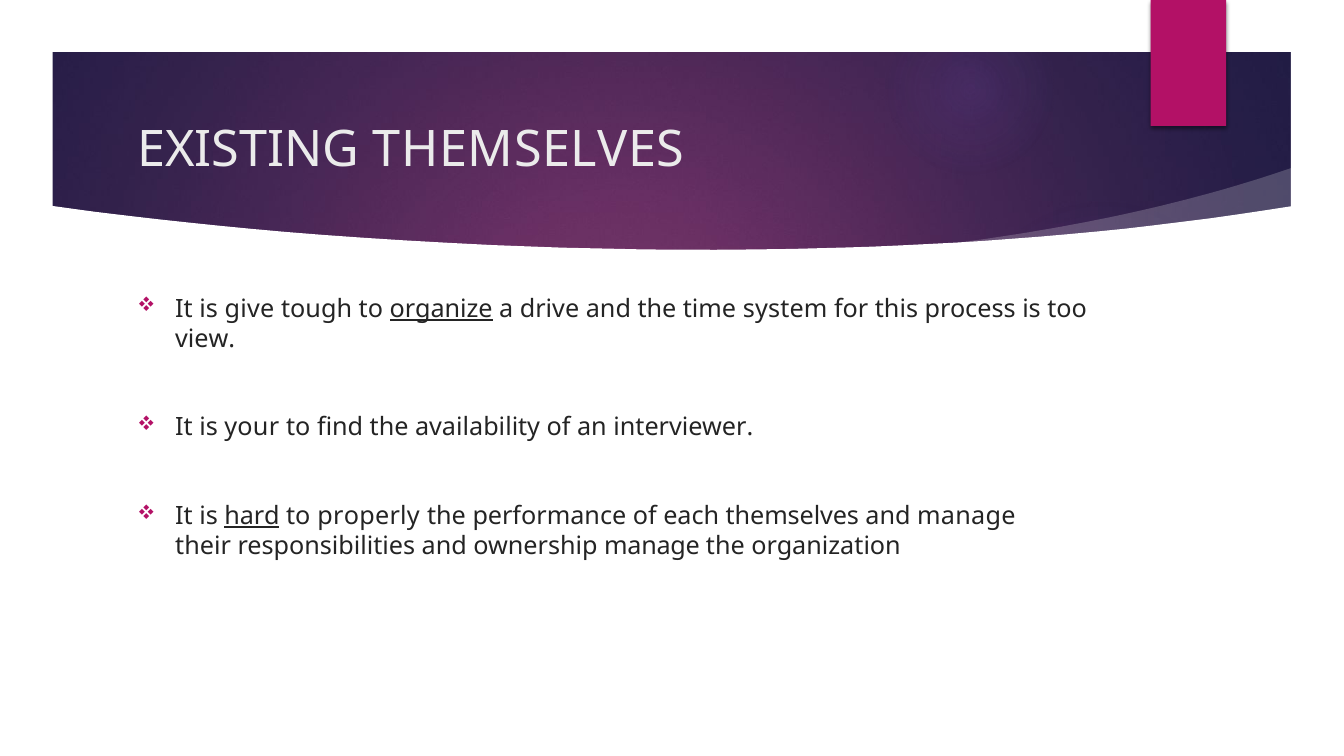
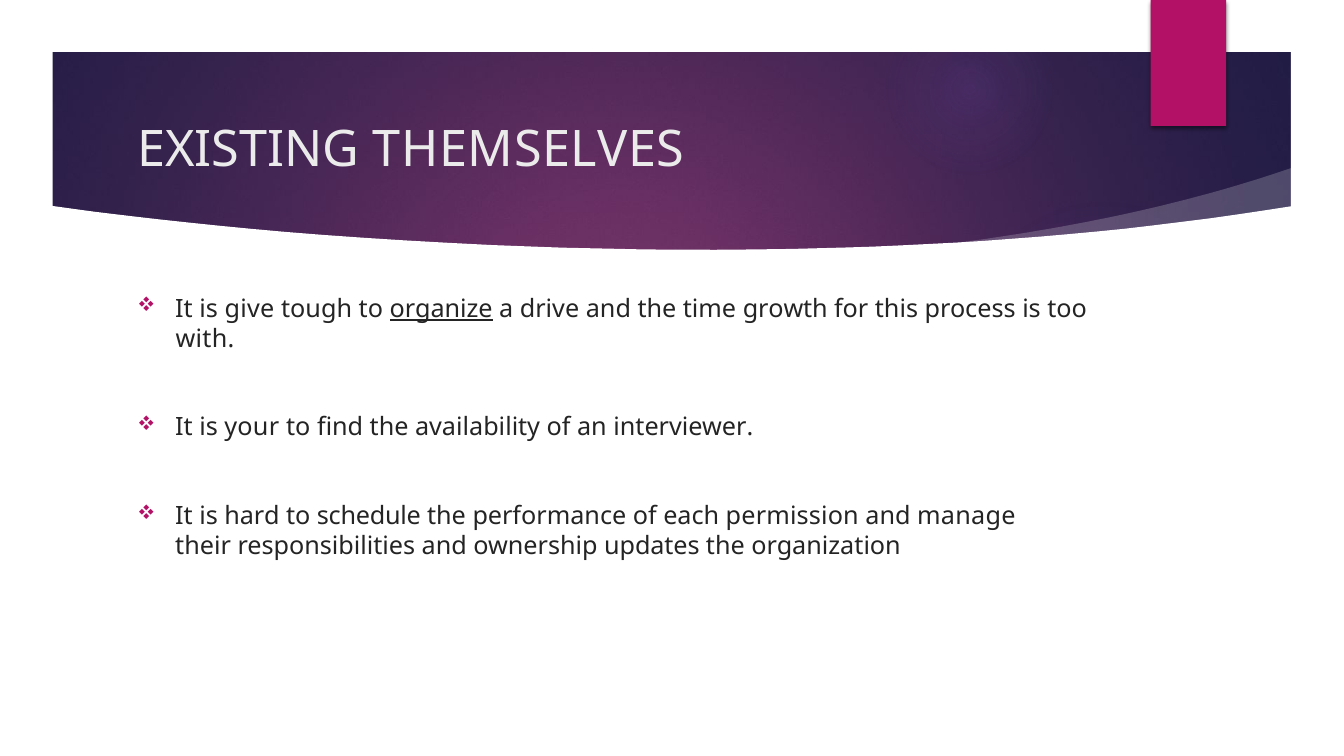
system: system -> growth (785, 309)
view: view -> with (205, 339)
hard underline: present -> none (252, 516)
properly: properly -> schedule (369, 516)
each themselves: themselves -> permission (792, 516)
ownership manage: manage -> updates (652, 546)
